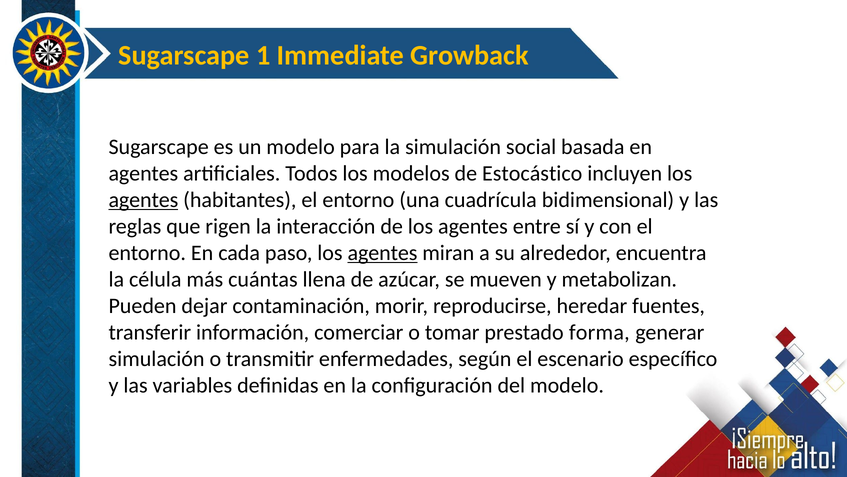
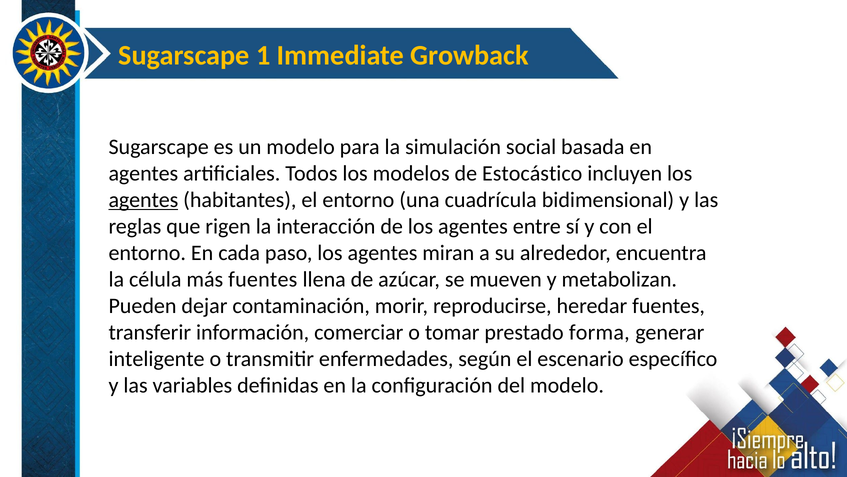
agentes underline: present -> none (382, 253)
más cuántas: cuántas -> fuentes (263, 279)
simulación: simulación -> inteligente (157, 359)
